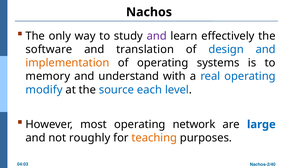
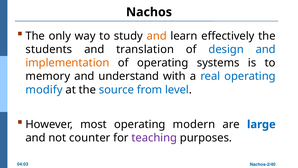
and colour: purple -> orange (157, 36)
software: software -> students (49, 49)
each: each -> from (150, 90)
network: network -> modern (194, 124)
roughly: roughly -> counter (90, 138)
teaching colour: orange -> purple (154, 138)
